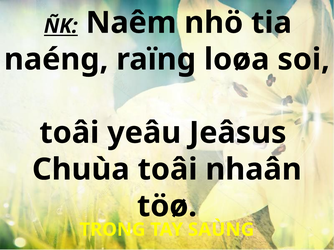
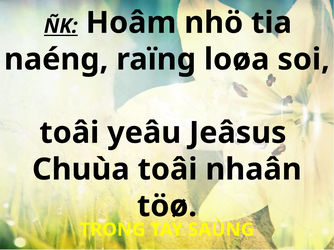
Naêm: Naêm -> Hoâm (131, 23)
